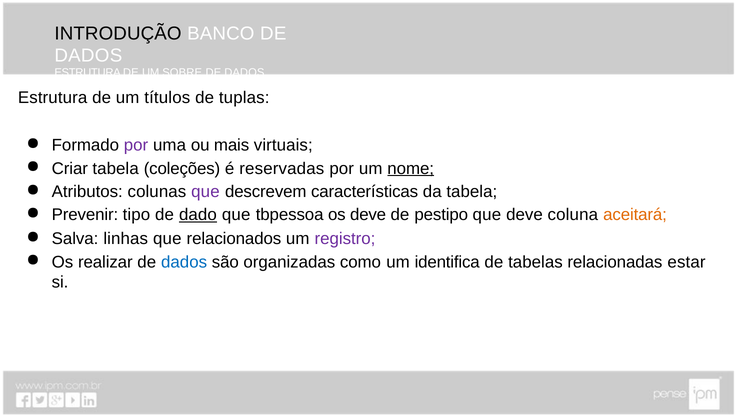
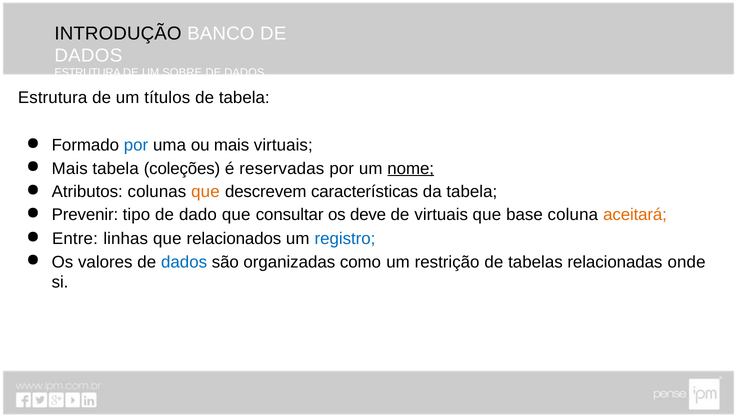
de tuplas: tuplas -> tabela (244, 98)
por colour: purple -> blue (136, 145)
Criar: Criar -> Mais (70, 169)
que colour: purple -> orange (205, 192)
dado underline: present -> none (198, 215)
tbpessoa: tbpessoa -> consultar (290, 215)
de pestipo: pestipo -> virtuais (441, 215)
que deve: deve -> base (524, 215)
Salva: Salva -> Entre (75, 239)
registro colour: purple -> blue (345, 239)
realizar: realizar -> valores (105, 262)
identifica: identifica -> restrição (447, 262)
estar: estar -> onde (687, 262)
